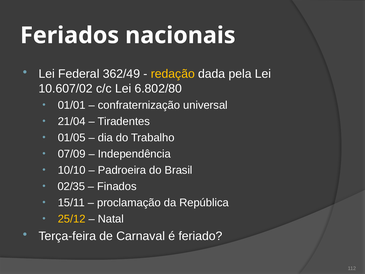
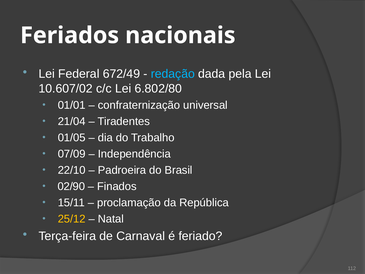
362/49: 362/49 -> 672/49 (121, 74)
redação colour: yellow -> light blue (173, 74)
10/10: 10/10 -> 22/10 (72, 170)
02/35: 02/35 -> 02/90 (71, 186)
